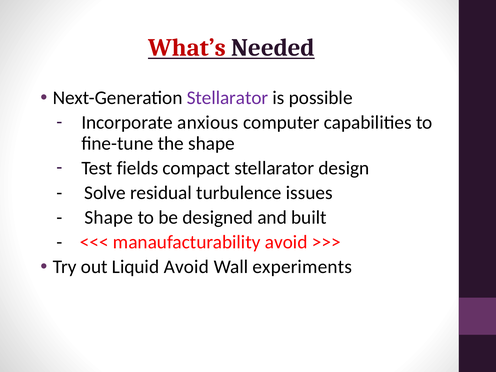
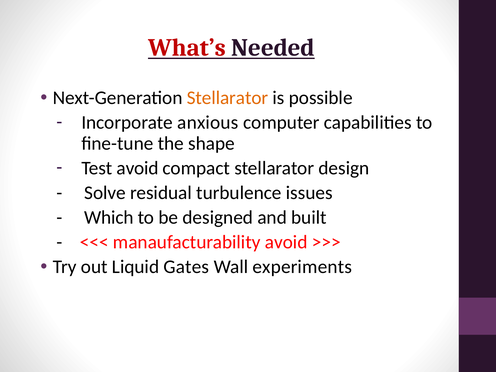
Stellarator colour: purple -> orange (228, 98)
Test fields: fields -> avoid (138, 168)
Shape: Shape -> Which (109, 217)
Liquid Avoid: Avoid -> Gates (186, 267)
